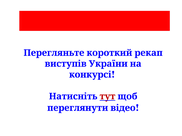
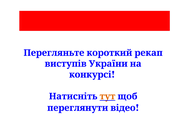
тут colour: red -> orange (107, 97)
